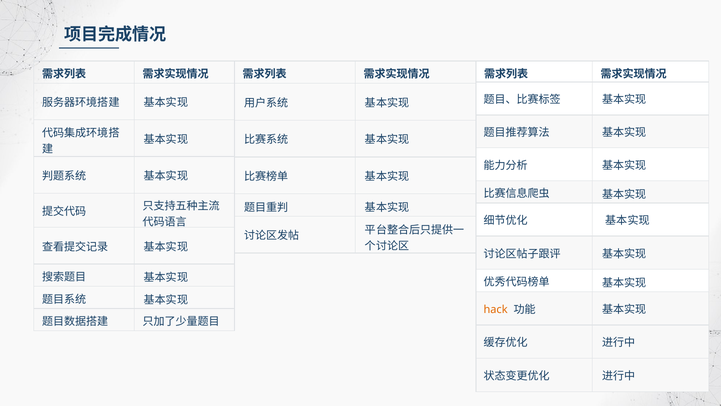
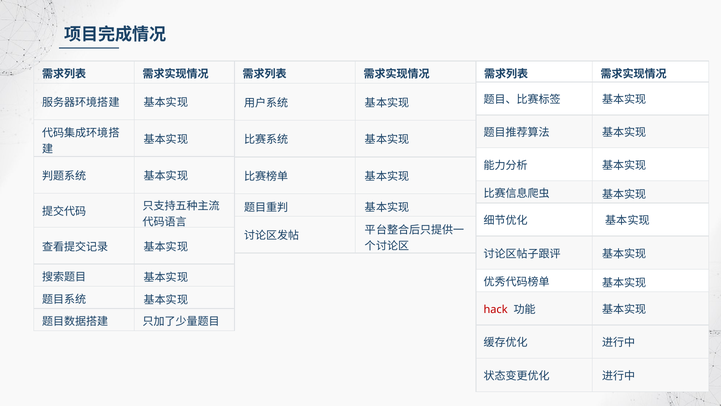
hack colour: orange -> red (496, 309)
